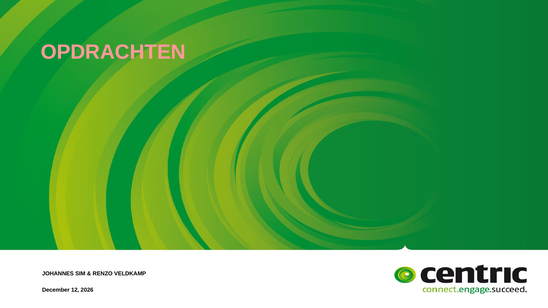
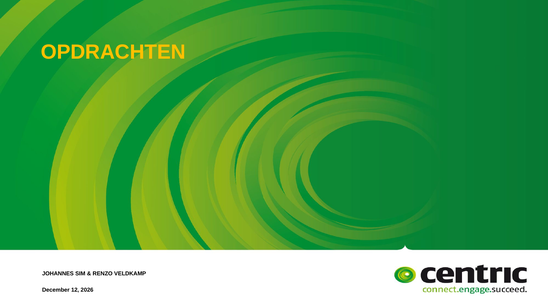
OPDRACHTEN colour: pink -> yellow (113, 52)
